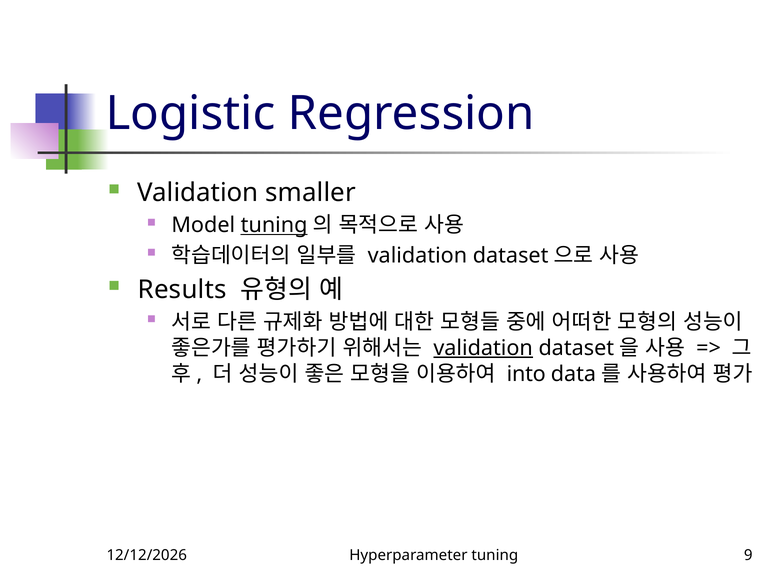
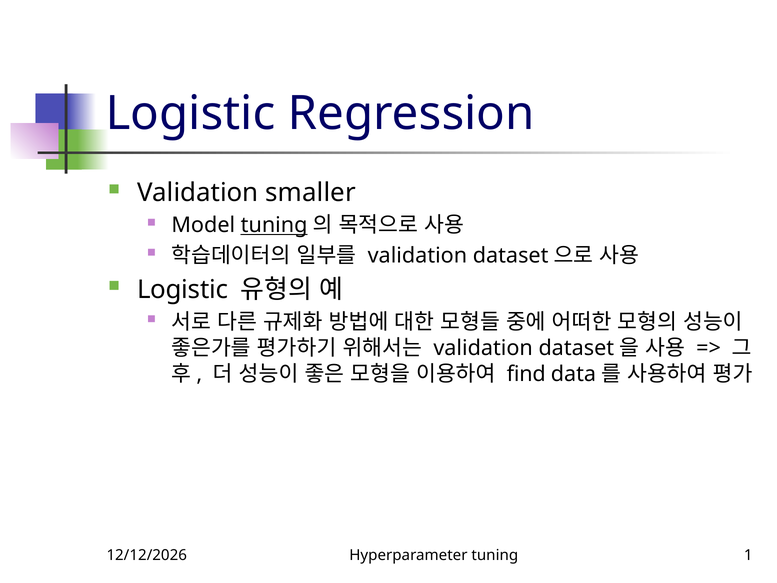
Results: Results -> Logistic (183, 289)
validation underline: present -> none (483, 348)
into: into -> find (526, 374)
9: 9 -> 1 (748, 555)
